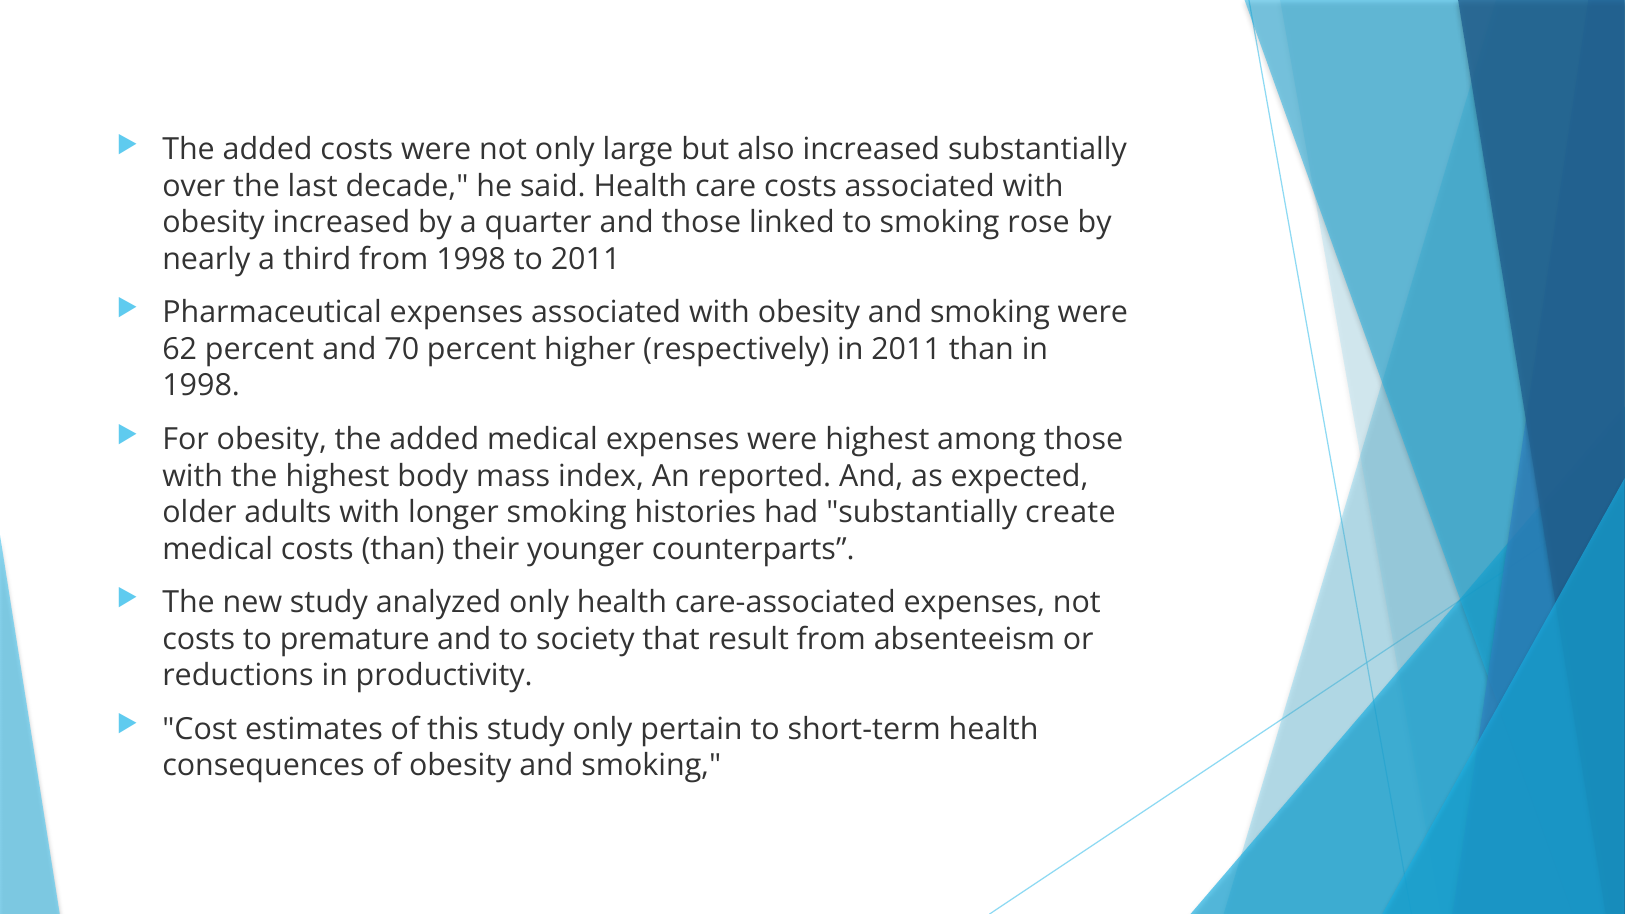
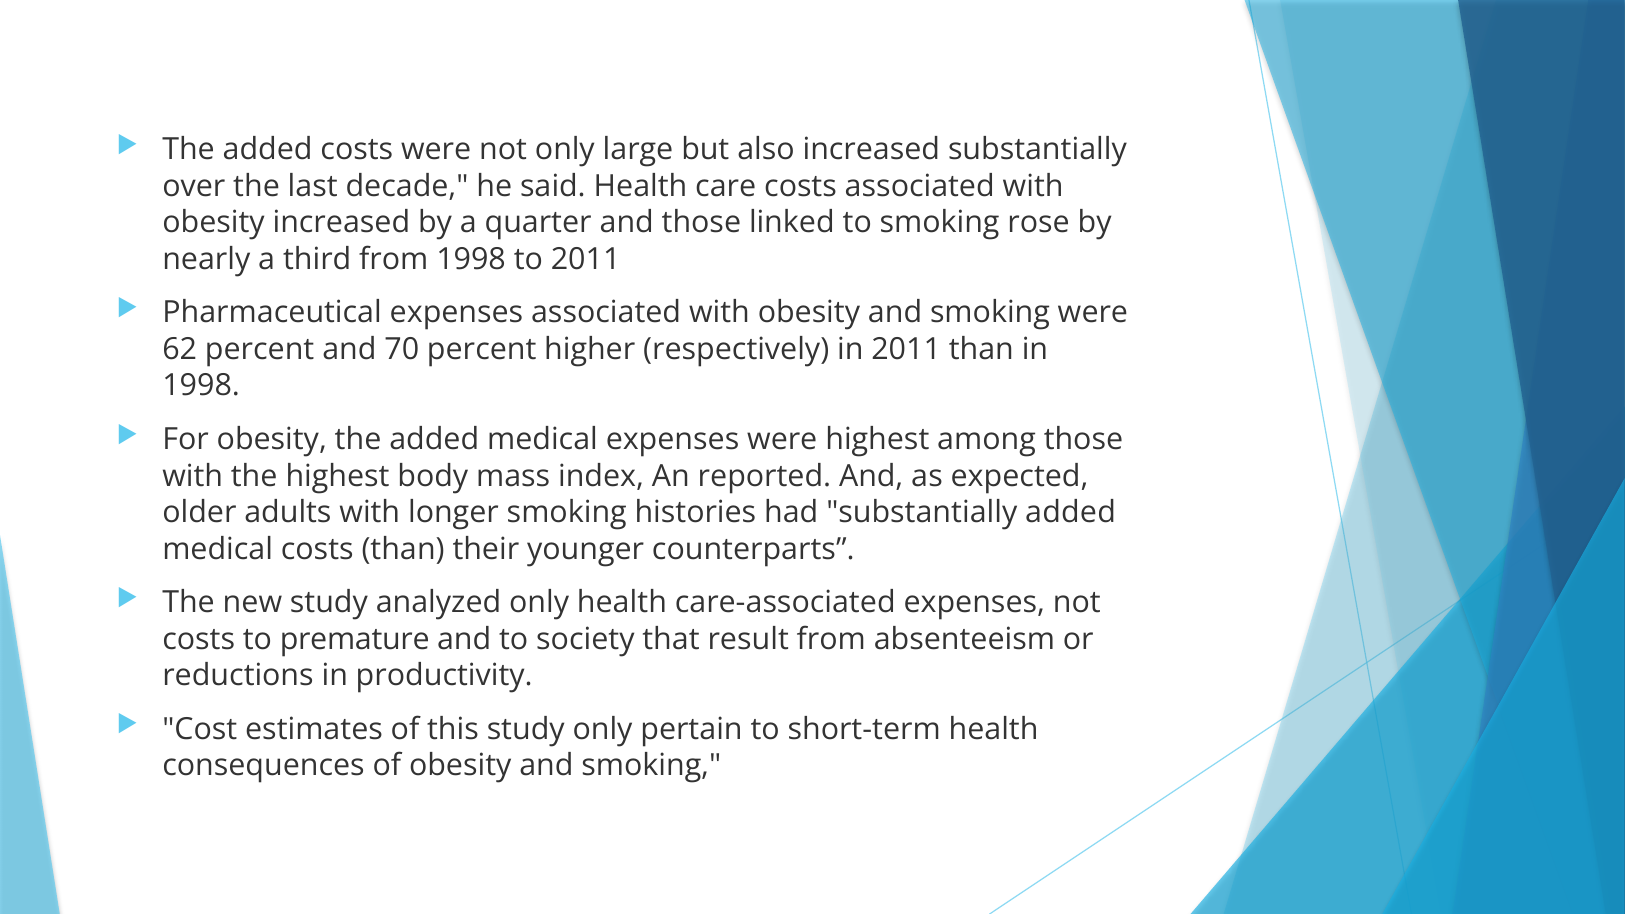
substantially create: create -> added (1071, 513)
